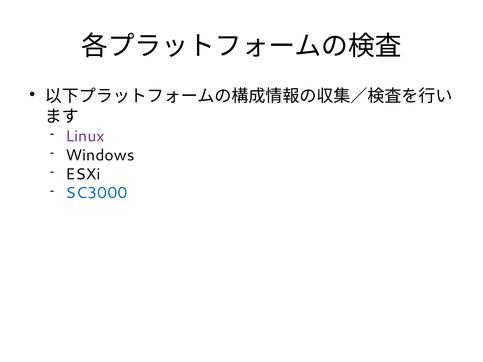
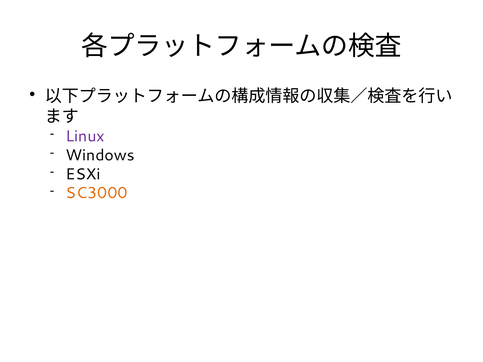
SC3000 colour: blue -> orange (96, 193)
